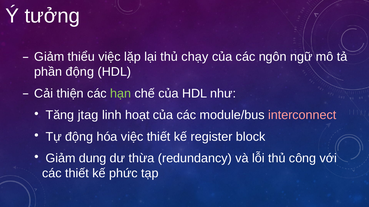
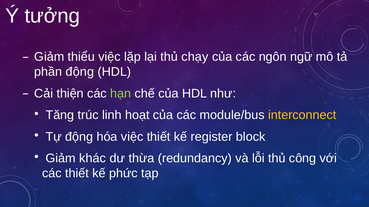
jtag: jtag -> trúc (88, 115)
interconnect colour: pink -> yellow (302, 115)
dung: dung -> khác (93, 159)
